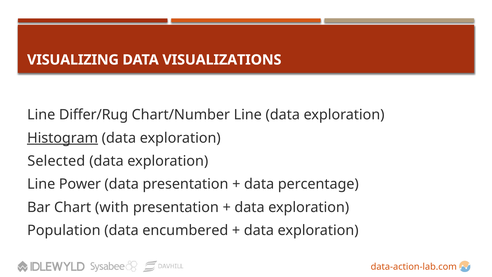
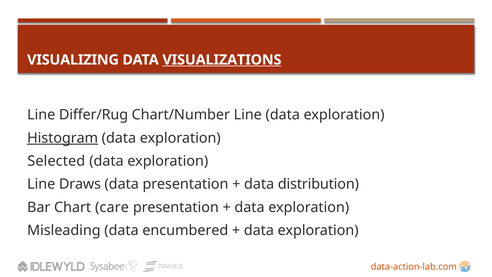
VISUALIZATIONS underline: none -> present (222, 60)
Power: Power -> Draws (80, 184)
percentage: percentage -> distribution (318, 184)
with: with -> care (112, 207)
Population: Population -> Misleading (64, 230)
